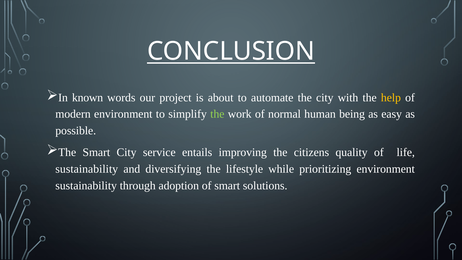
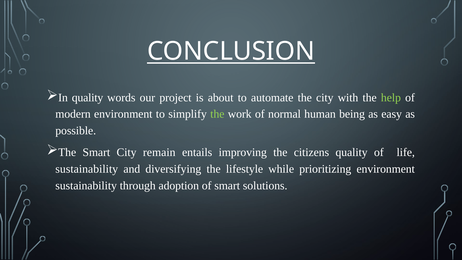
In known: known -> quality (88, 97)
help colour: yellow -> light green (391, 97)
service: service -> remain (159, 152)
